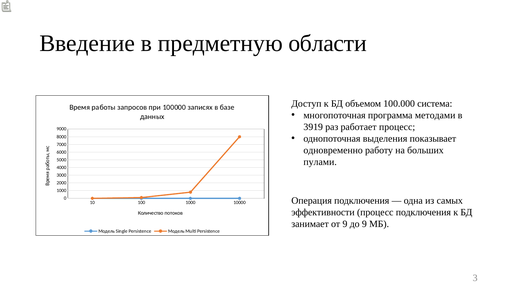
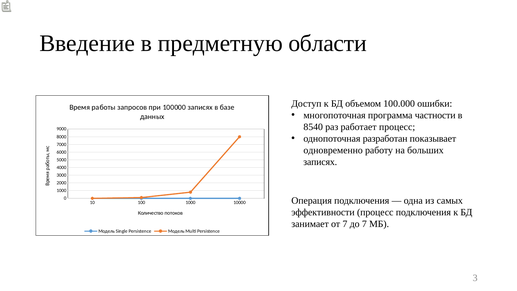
система: система -> ошибки (435, 104)
методами: методами -> частности (435, 115)
3919: 3919 -> 8540 (313, 127)
выделения: выделения -> разработан (385, 138)
пулами: пулами -> записях (320, 162)
от 9: 9 -> 7 (345, 224)
до 9: 9 -> 7 (364, 224)
